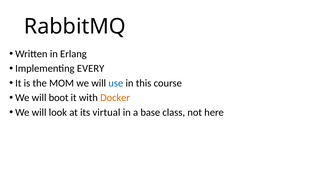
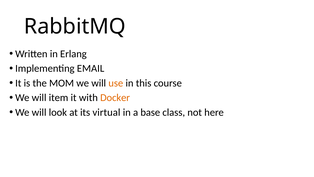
EVERY: EVERY -> EMAIL (91, 68)
use colour: blue -> orange (116, 83)
boot: boot -> item (59, 98)
